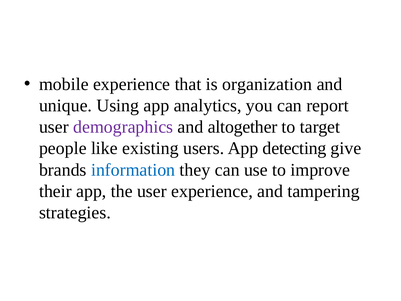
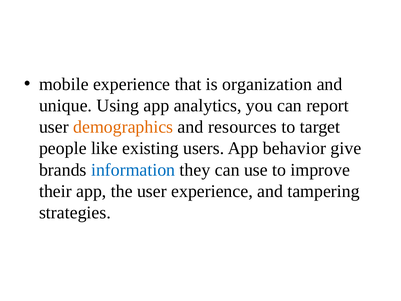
demographics colour: purple -> orange (123, 127)
altogether: altogether -> resources (242, 127)
detecting: detecting -> behavior (294, 148)
